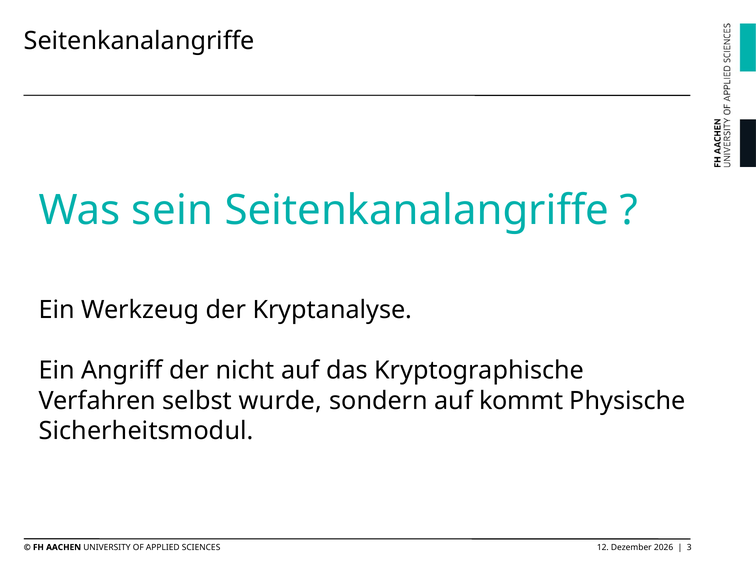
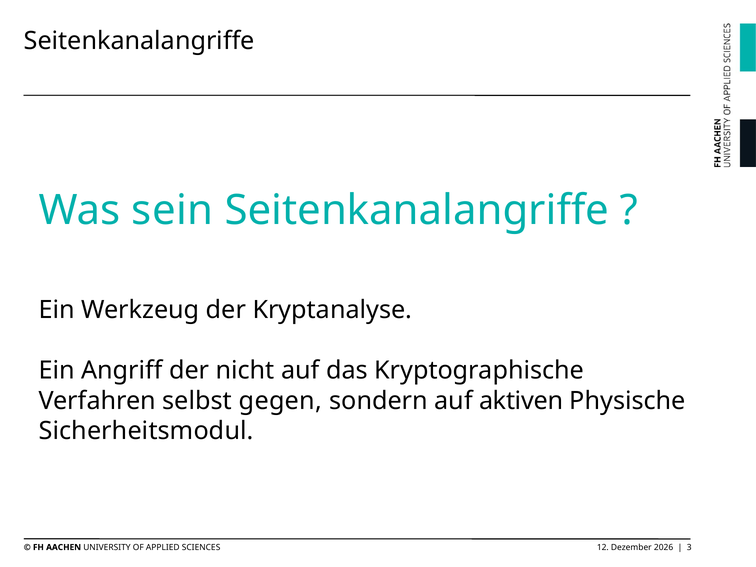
wurde: wurde -> gegen (280, 401)
kommt: kommt -> aktiven (521, 401)
